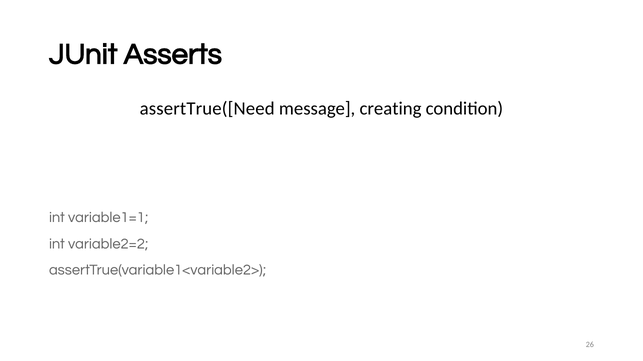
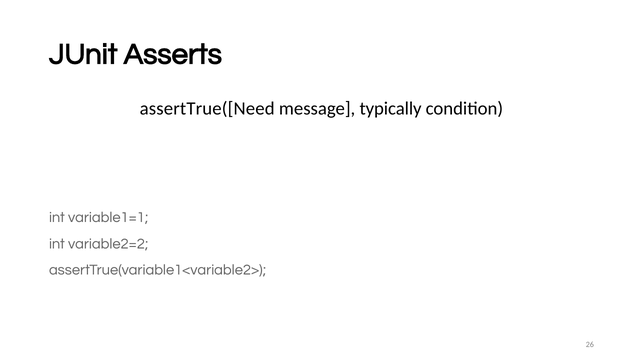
creating: creating -> typically (391, 109)
